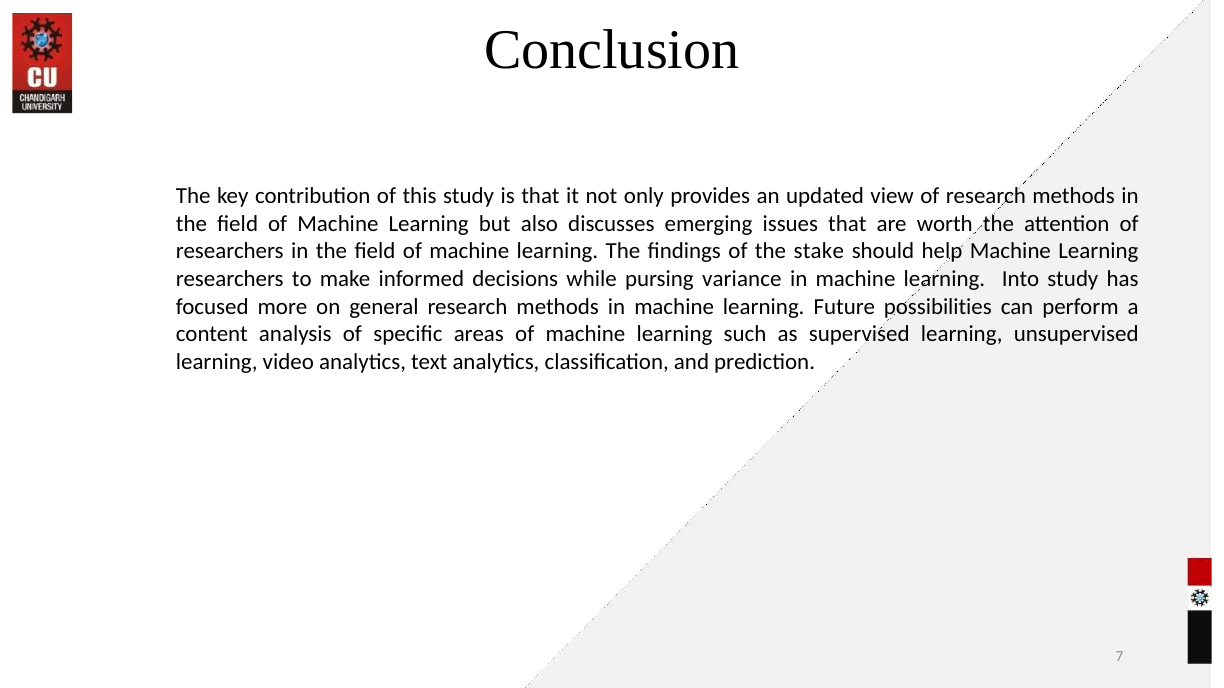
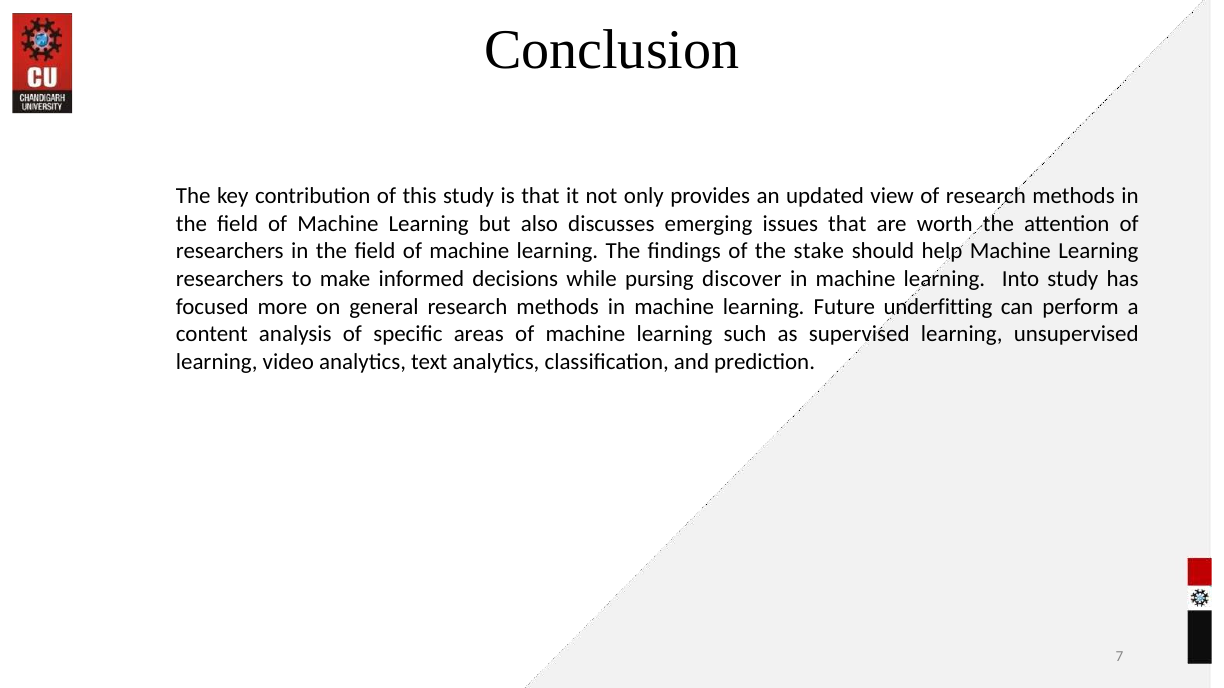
variance: variance -> discover (742, 279)
possibilities: possibilities -> underfitting (938, 307)
